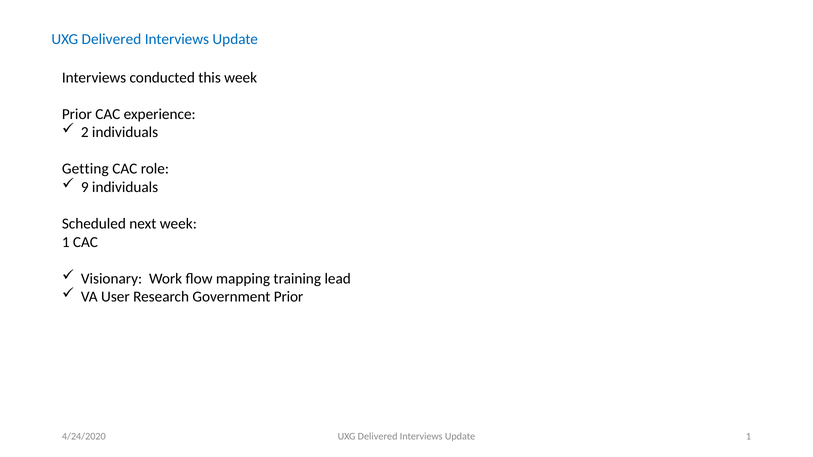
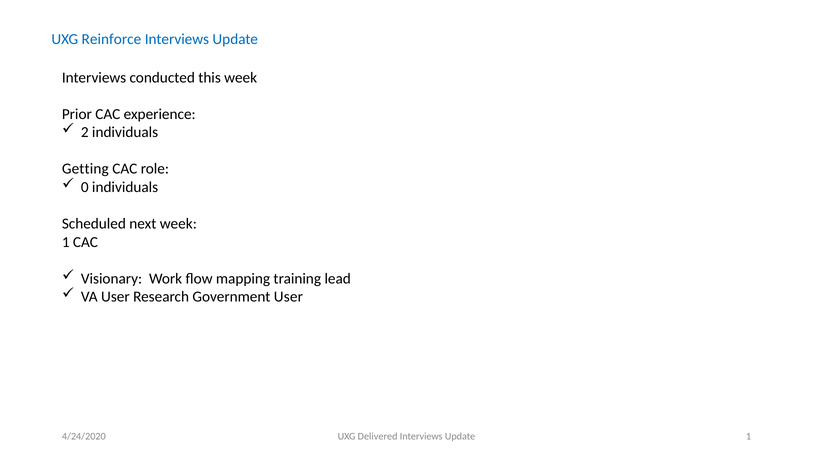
Delivered: Delivered -> Reinforce (111, 39)
9: 9 -> 0 (85, 187)
Government Prior: Prior -> User (288, 297)
